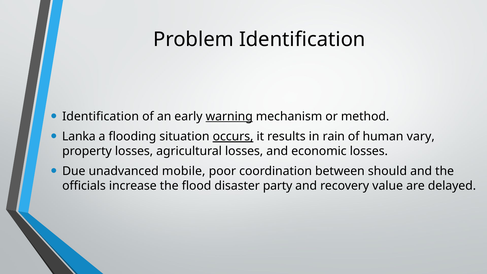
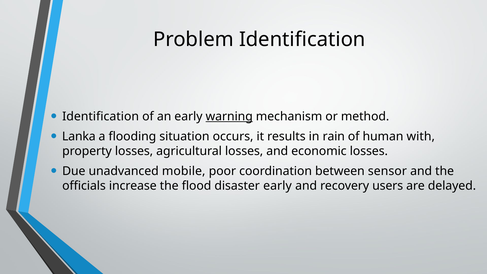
occurs underline: present -> none (233, 137)
vary: vary -> with (421, 137)
should: should -> sensor (387, 171)
disaster party: party -> early (277, 186)
value: value -> users (388, 186)
